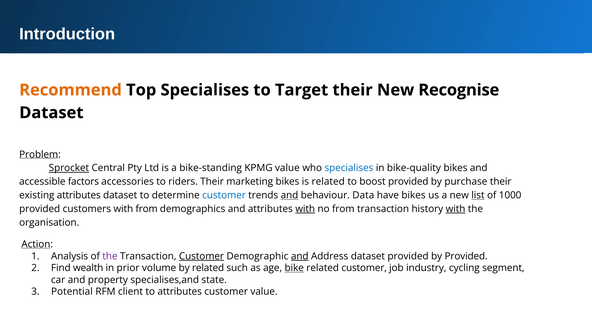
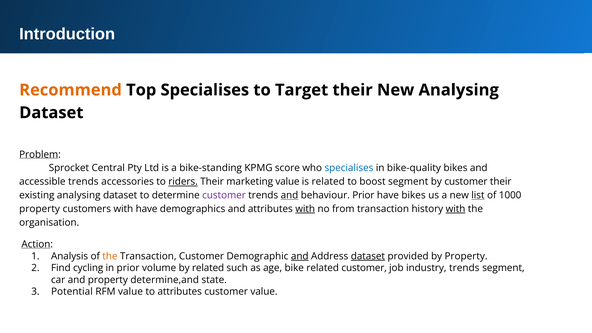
New Recognise: Recognise -> Analysing (459, 90)
Sprocket underline: present -> none (69, 168)
KPMG value: value -> score (287, 168)
accessible factors: factors -> trends (83, 182)
riders underline: none -> present (183, 182)
marketing bikes: bikes -> value (287, 182)
boost provided: provided -> segment (408, 182)
by purchase: purchase -> customer (466, 182)
existing attributes: attributes -> analysing (79, 195)
customer colour: blue -> purple (224, 195)
behaviour Data: Data -> Prior (363, 195)
provided: provided -> property (40, 209)
with from: from -> have (147, 209)
the colour: purple -> orange (110, 256)
Customer underline: present -> none (201, 256)
dataset underline: none -> present (368, 256)
by Provided: Provided -> Property (466, 256)
wealth: wealth -> cycling (88, 268)
bike underline: present -> none (294, 268)
industry cycling: cycling -> trends (464, 268)
specialises,and: specialises,and -> determine,and (165, 280)
RFM client: client -> value (130, 292)
